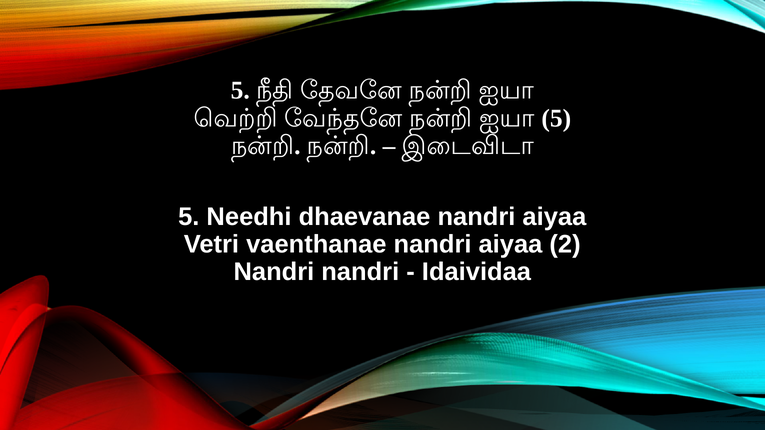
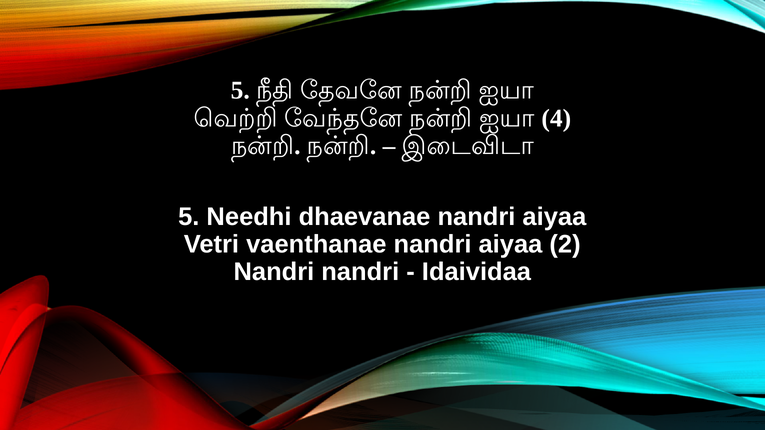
5: 5 -> 4 (556, 118)
